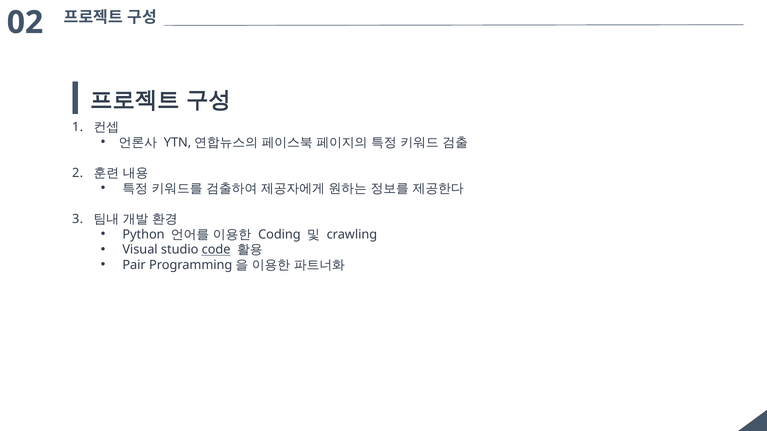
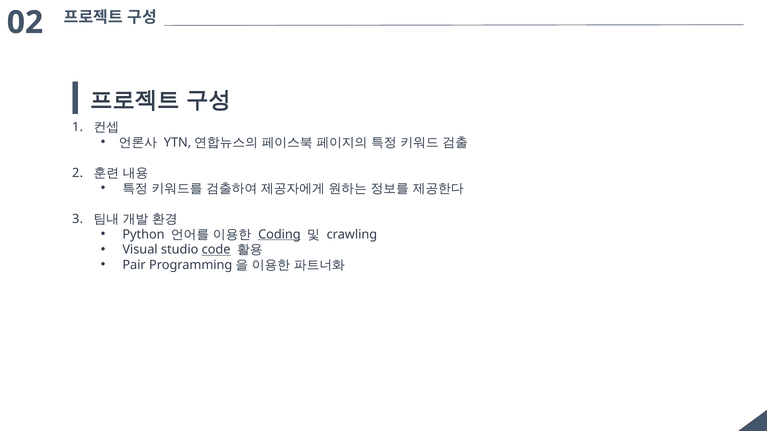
Coding underline: none -> present (279, 235)
